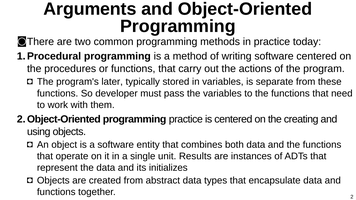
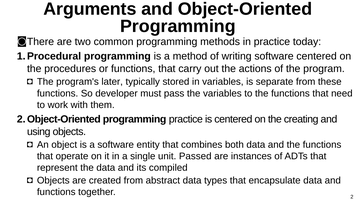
Results: Results -> Passed (195, 156)
initializes: initializes -> compiled (168, 168)
